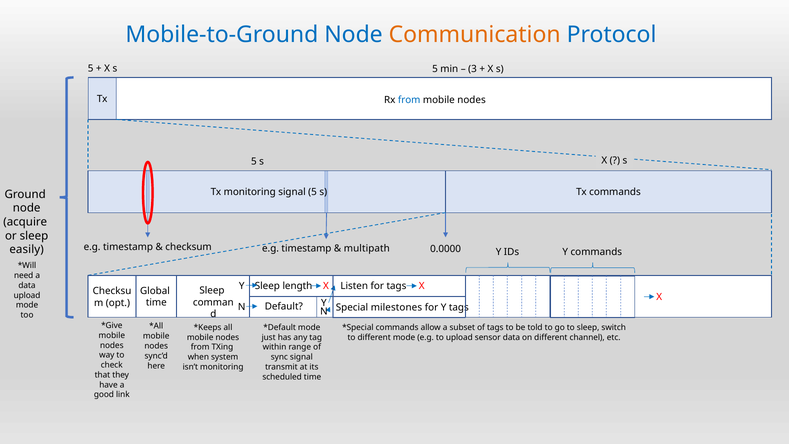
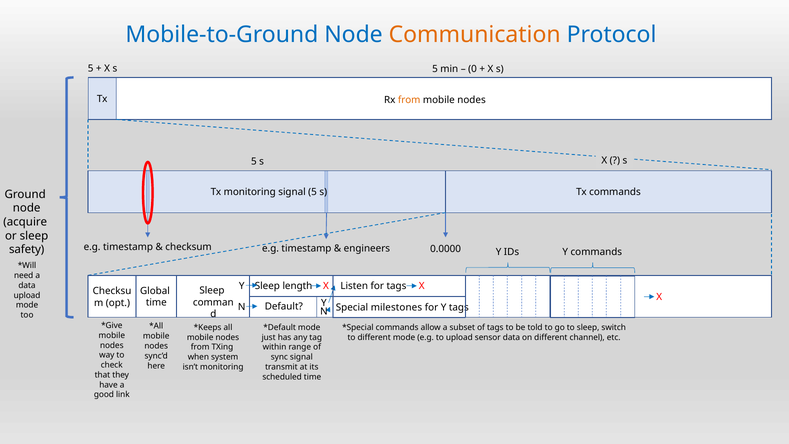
3: 3 -> 0 (473, 69)
from colour: blue -> orange (409, 100)
multipath: multipath -> engineers (367, 248)
easily: easily -> safety (27, 249)
